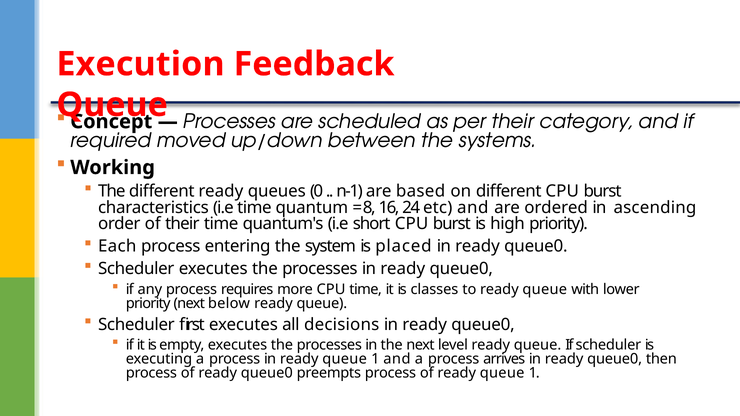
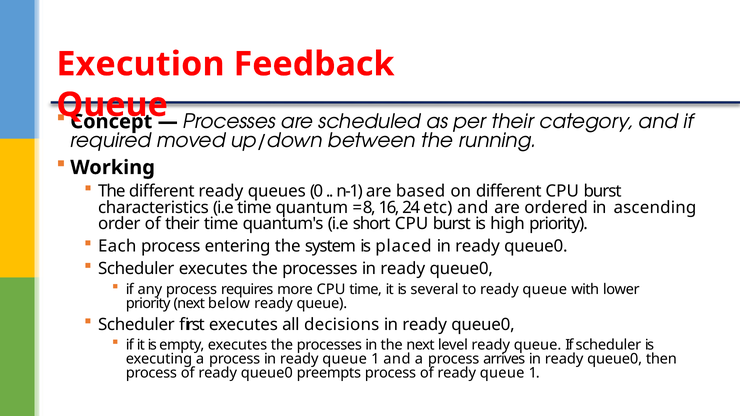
systems: systems -> running (498, 141)
classes: classes -> several (434, 290)
